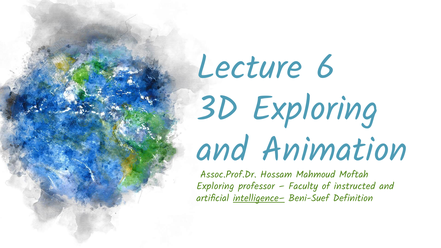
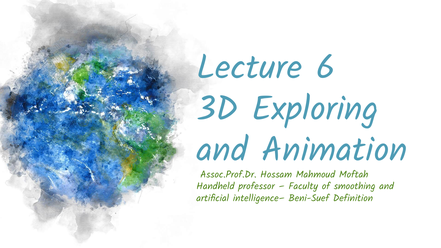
Exploring: Exploring -> Handheld (215, 186)
instructed: instructed -> smoothing (355, 186)
intelligence– underline: present -> none (259, 198)
